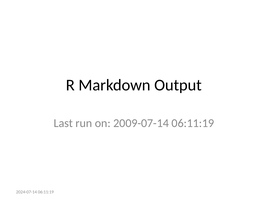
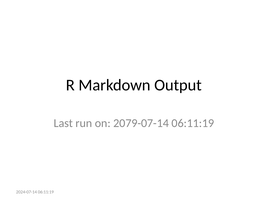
2009-07-14: 2009-07-14 -> 2079-07-14 (141, 123)
